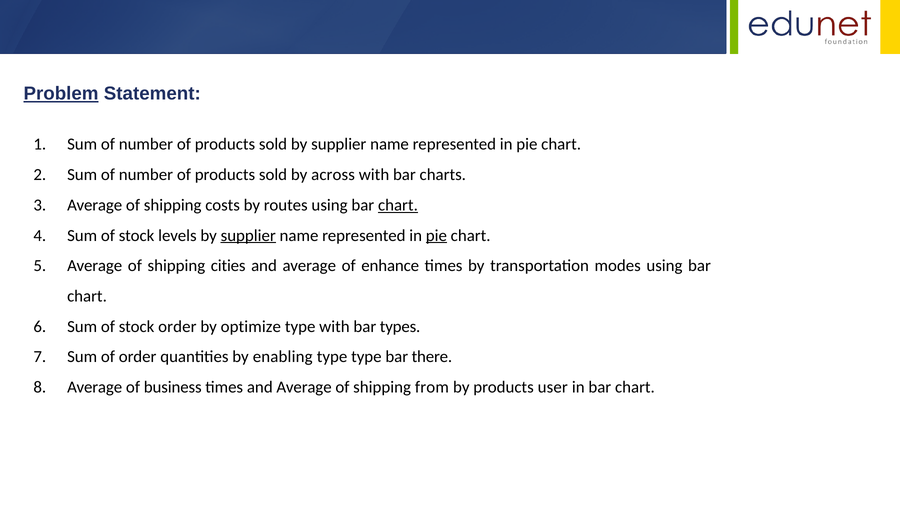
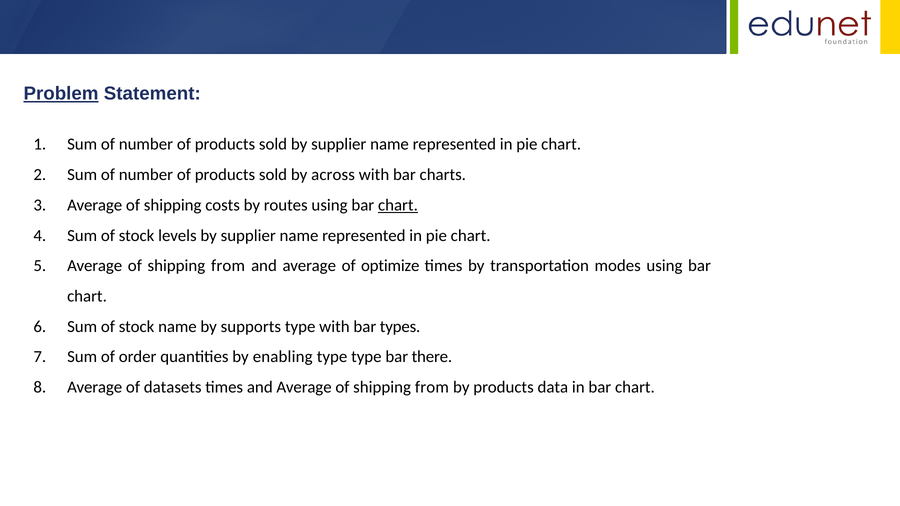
supplier underline: present -> none (248, 236)
pie underline: present -> none (436, 236)
cities: cities -> from (228, 266)
enhance: enhance -> optimize (390, 266)
stock order: order -> name (177, 327)
optimize: optimize -> supports (251, 327)
business: business -> datasets (173, 387)
user: user -> data (553, 387)
